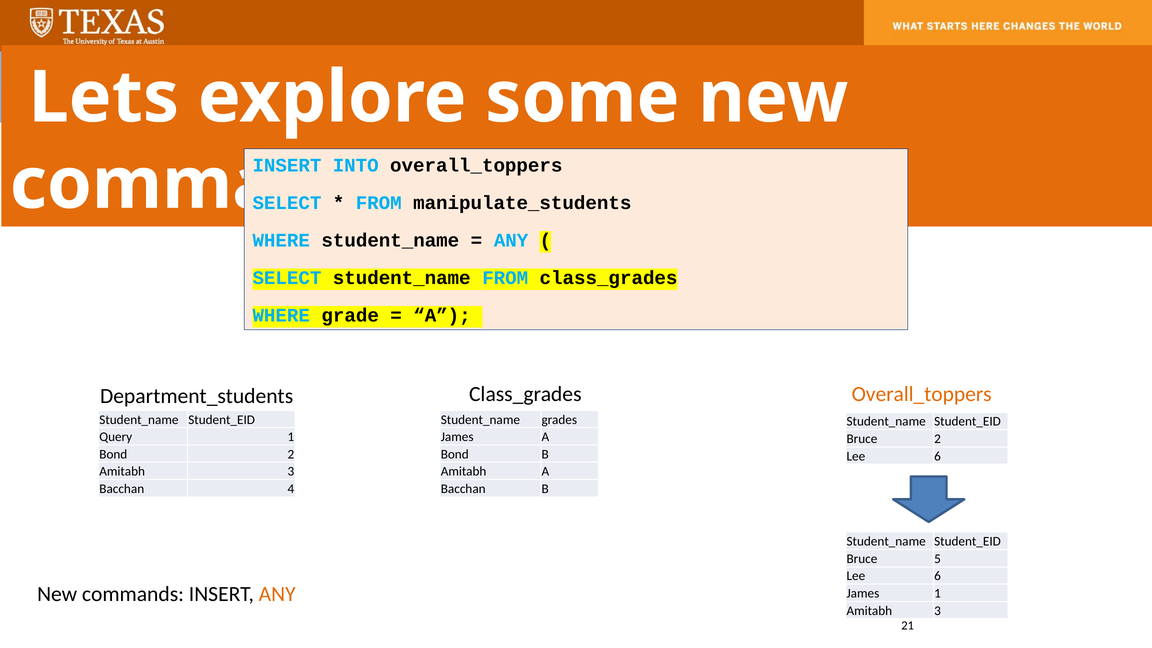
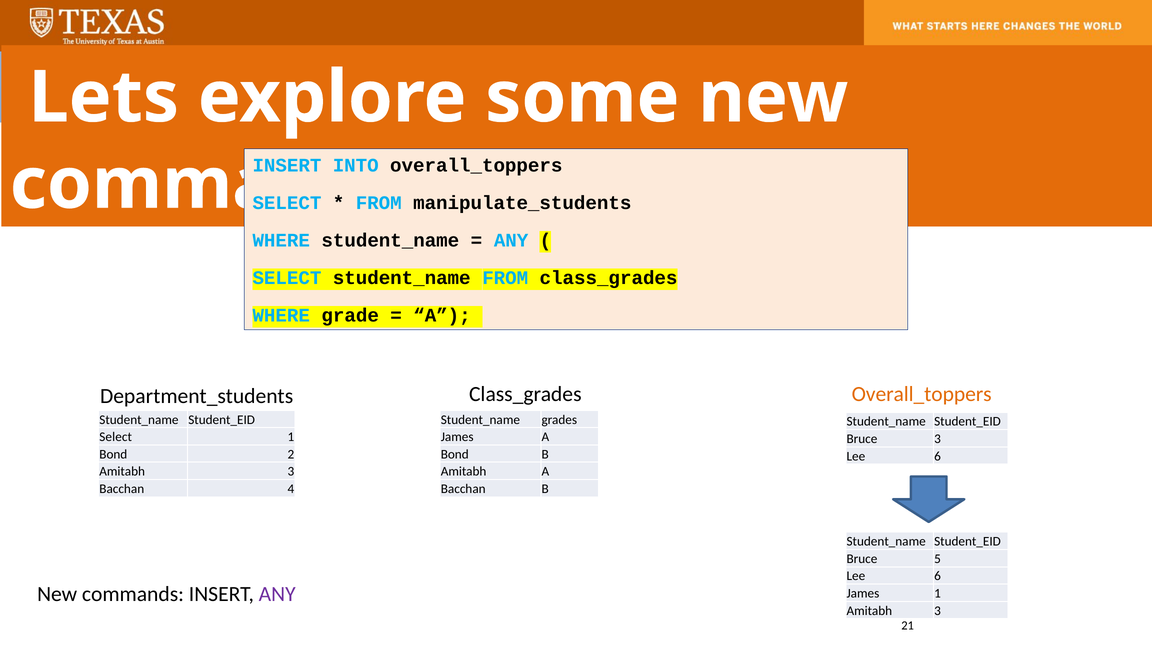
Query: Query -> Select (116, 437)
Bruce 2: 2 -> 3 (937, 439)
ANY colour: orange -> purple (277, 594)
